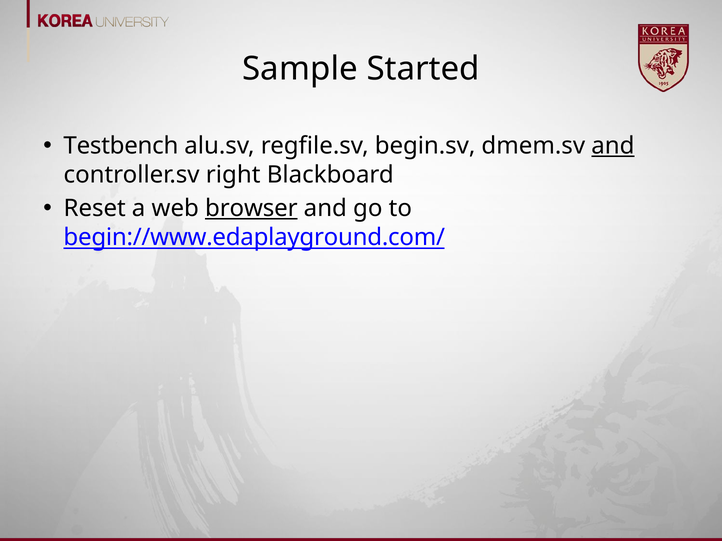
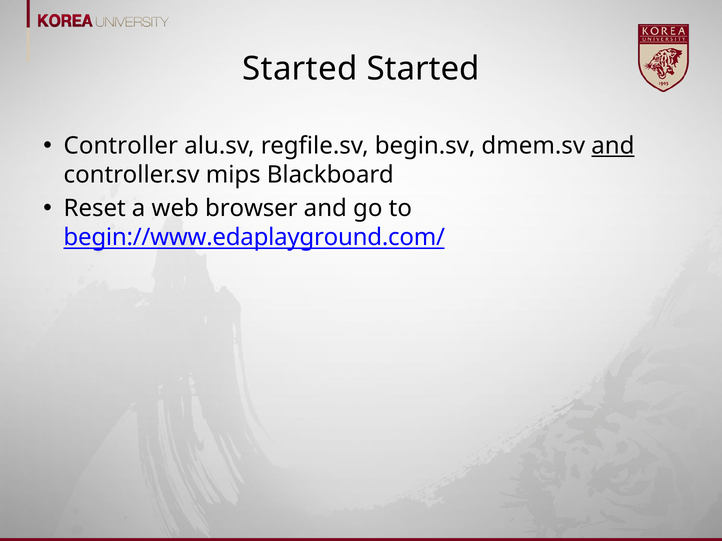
Sample: Sample -> Started (300, 69)
Testbench: Testbench -> Controller (121, 146)
right: right -> mips (233, 175)
browser underline: present -> none (251, 209)
